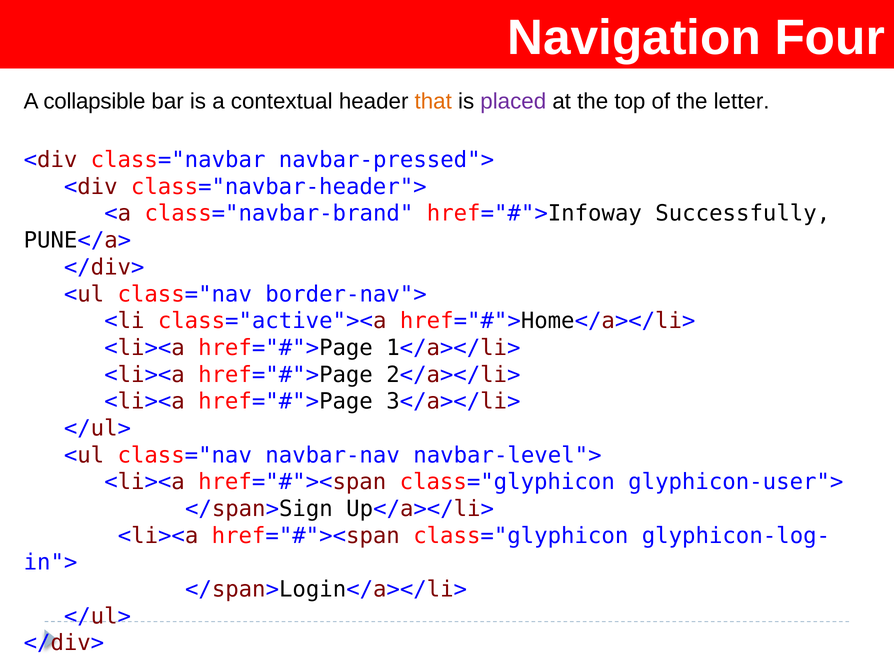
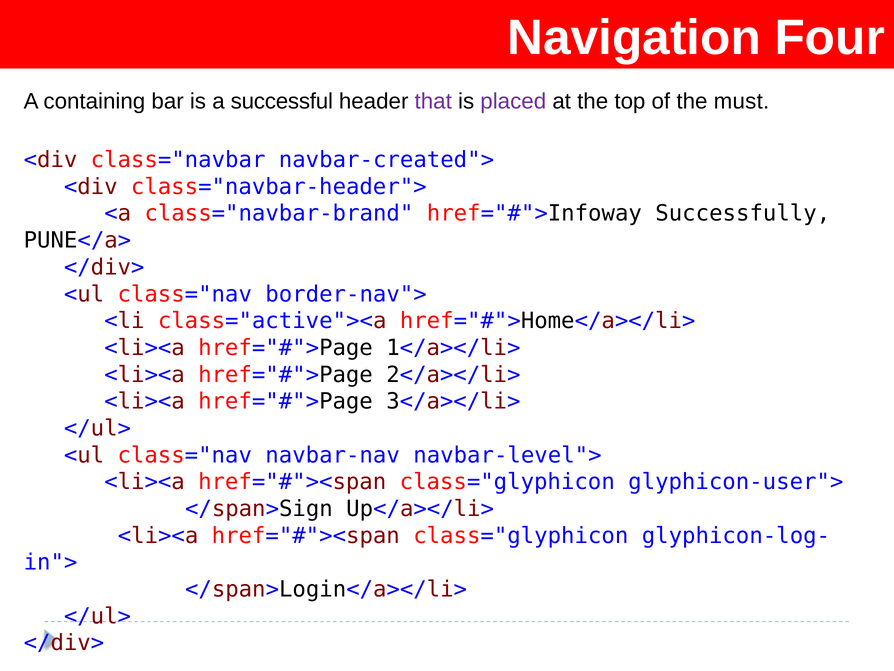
collapsible: collapsible -> containing (94, 101)
contextual: contextual -> successful (282, 101)
that colour: orange -> purple (433, 101)
letter: letter -> must (741, 101)
navbar-pressed">: navbar-pressed"> -> navbar-created"> (386, 160)
